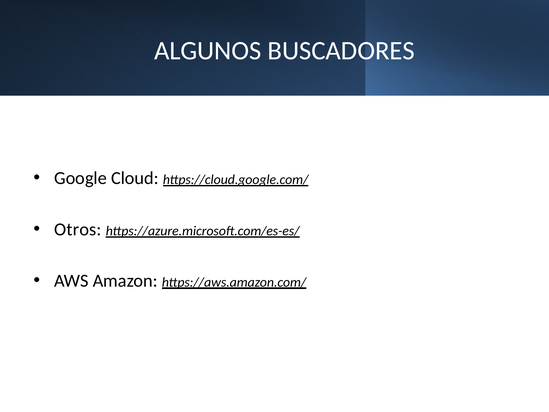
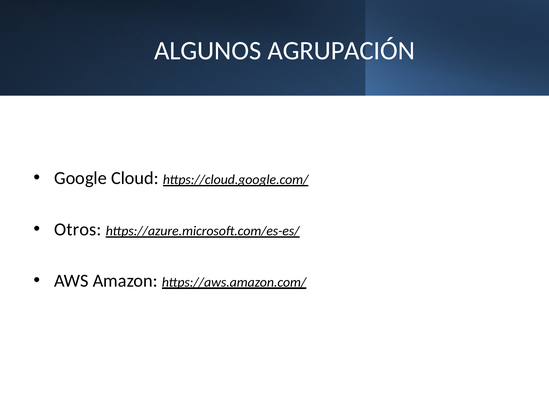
BUSCADORES: BUSCADORES -> AGRUPACIÓN (341, 51)
